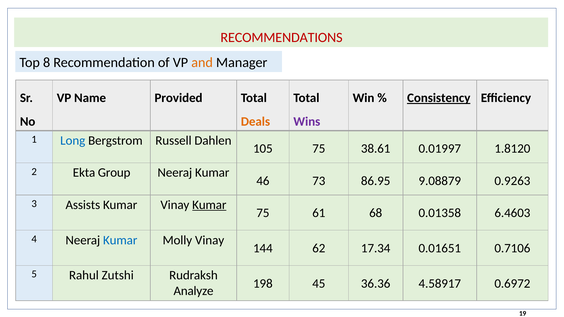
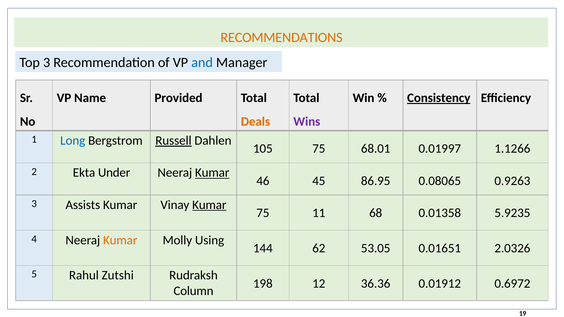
RECOMMENDATIONS colour: red -> orange (282, 38)
Top 8: 8 -> 3 (47, 63)
and colour: orange -> blue (202, 63)
Russell underline: none -> present (173, 141)
38.61: 38.61 -> 68.01 (376, 149)
1.8120: 1.8120 -> 1.1266 (512, 149)
Group: Group -> Under (114, 173)
Kumar underline: none -> present (212, 173)
73: 73 -> 45 (319, 181)
9.08879: 9.08879 -> 0.08065 (440, 181)
61: 61 -> 11 (319, 213)
6.4603: 6.4603 -> 5.9235 (512, 213)
Kumar colour: blue -> orange (120, 240)
Molly Vinay: Vinay -> Using (210, 240)
17.34: 17.34 -> 53.05 (376, 248)
0.7106: 0.7106 -> 2.0326 (512, 248)
45: 45 -> 12 (319, 284)
4.58917: 4.58917 -> 0.01912 (440, 284)
Analyze: Analyze -> Column (194, 291)
